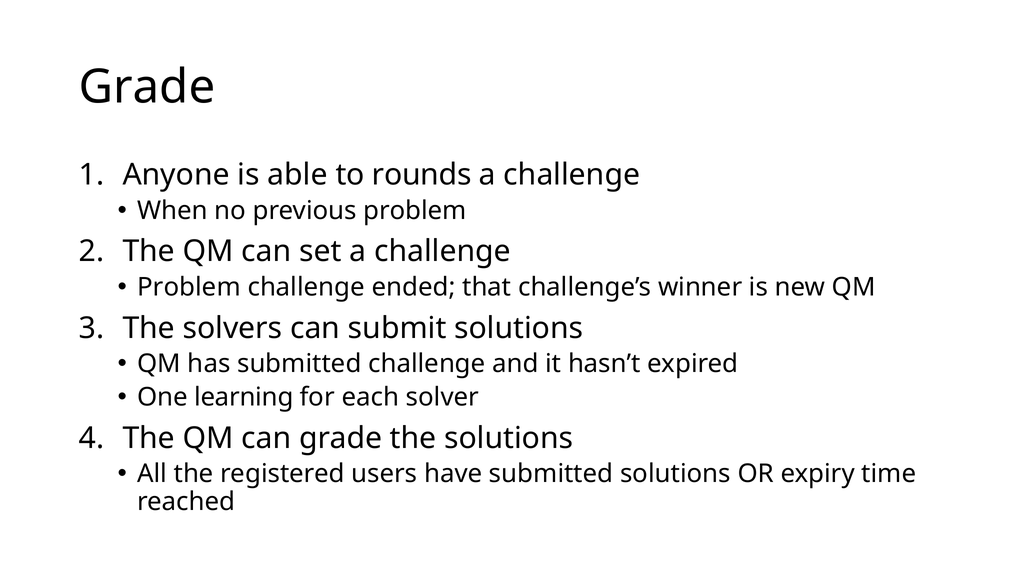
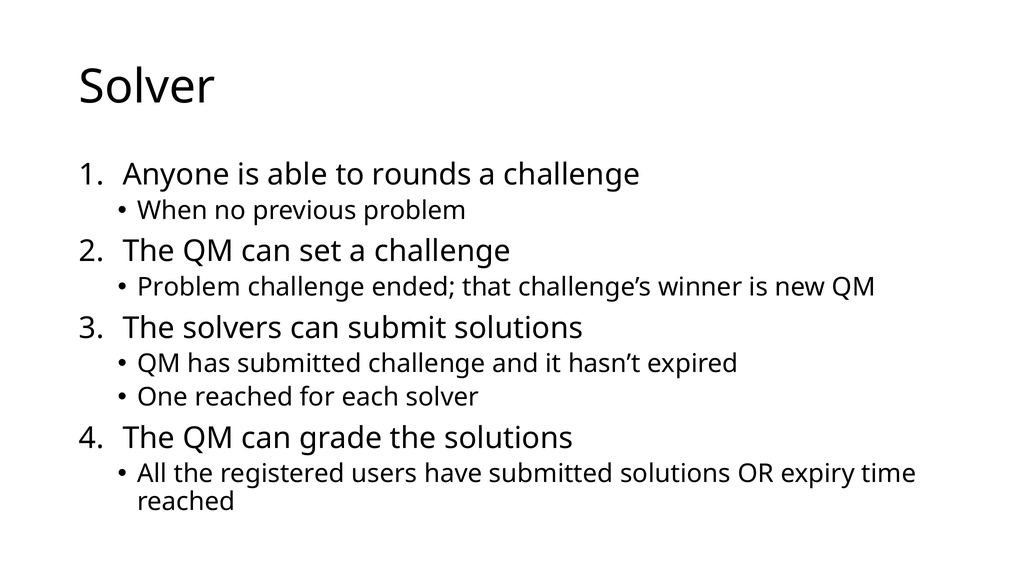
Grade: Grade -> Solver (147, 87)
One learning: learning -> reached (244, 397)
